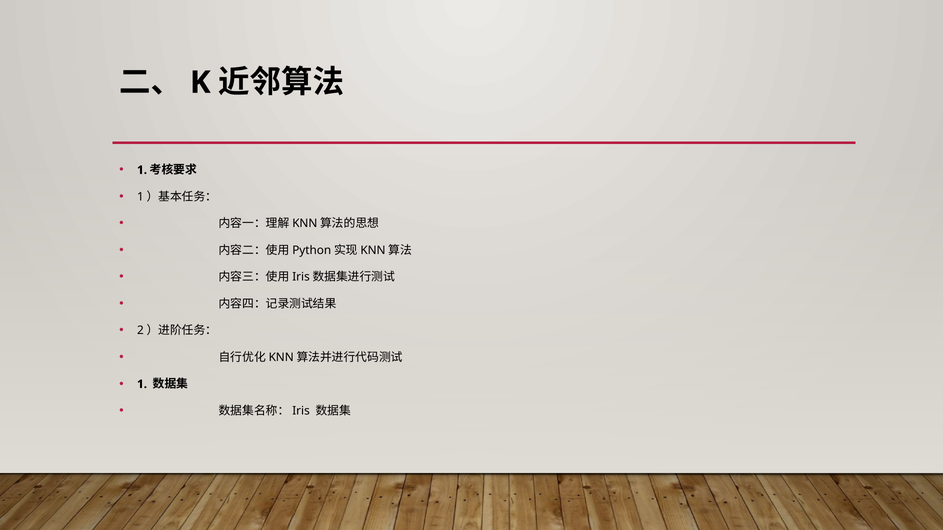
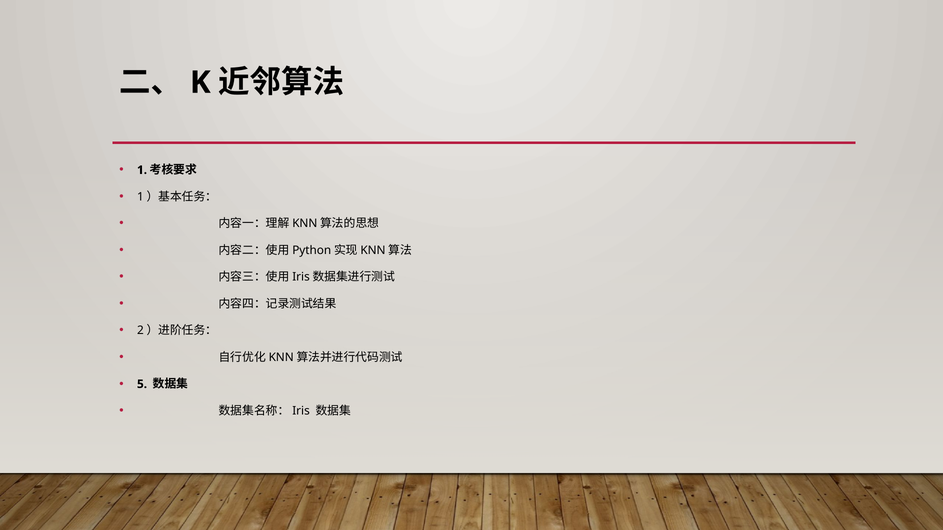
1: 1 -> 5 (142, 384)
